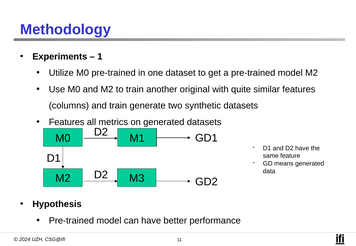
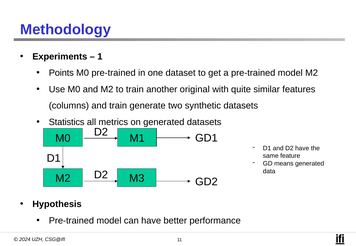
Utilize: Utilize -> Points (61, 73)
Features: Features -> Statistics (67, 122)
